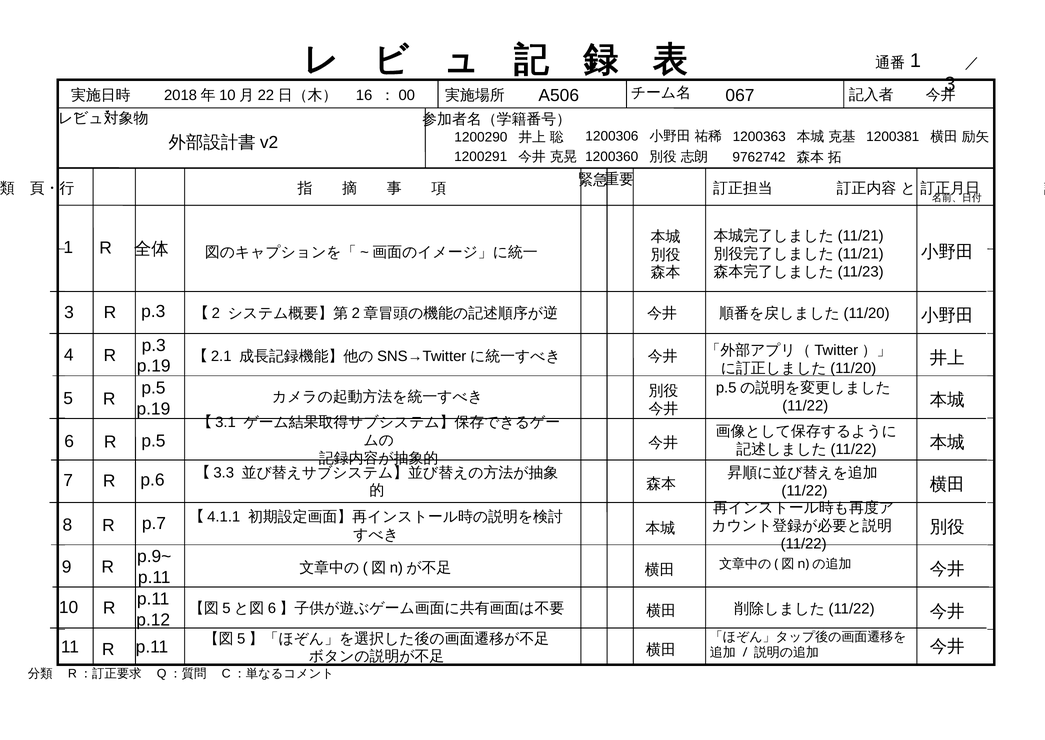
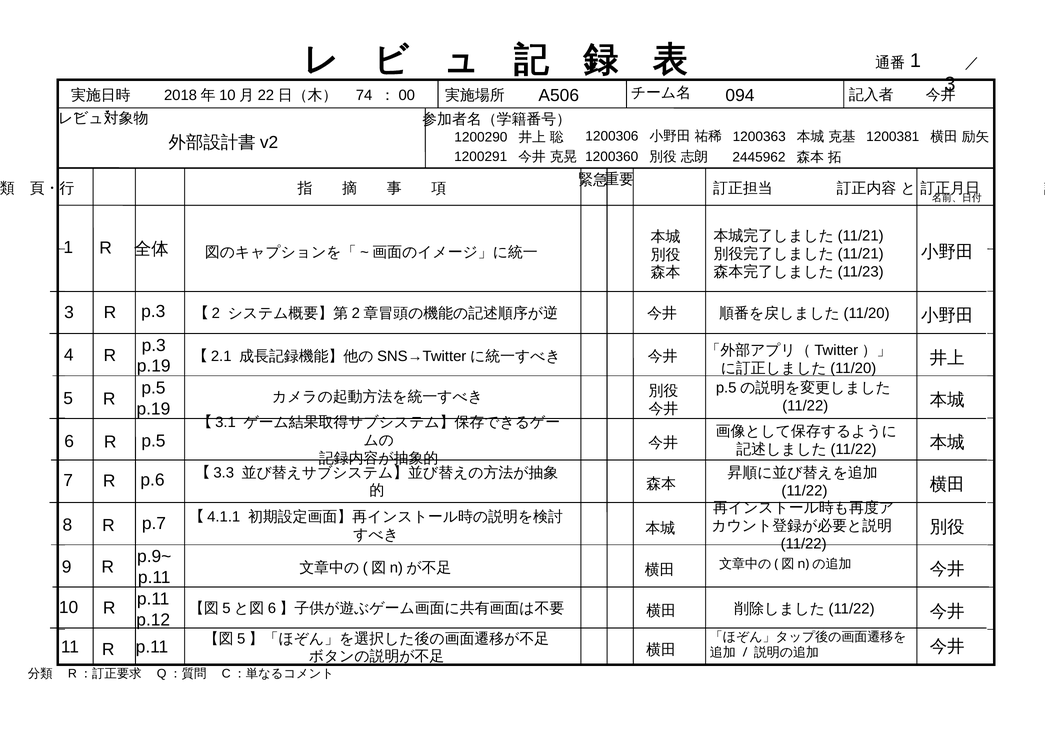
067: 067 -> 094 (740, 96)
16: 16 -> 74 (364, 95)
9762742: 9762742 -> 2445962 (759, 157)
